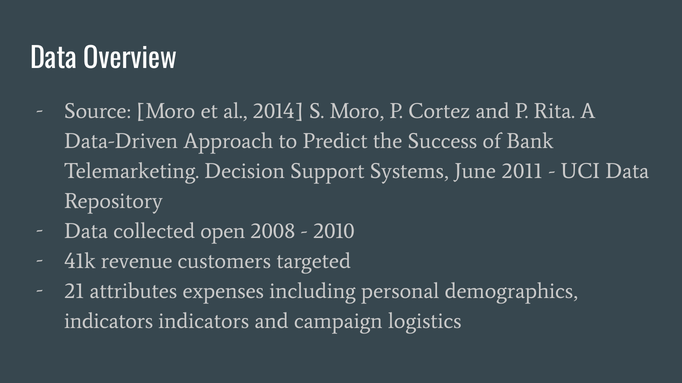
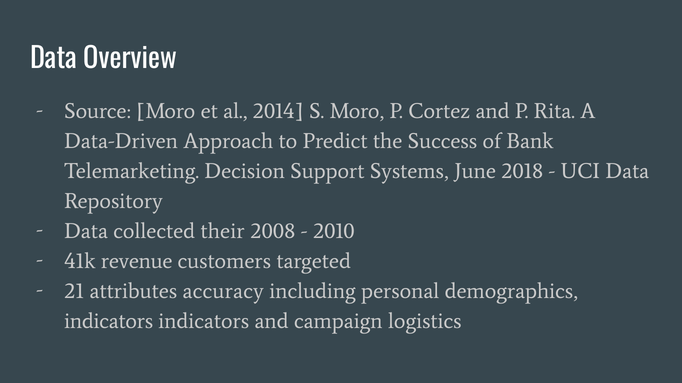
2011: 2011 -> 2018 (522, 171)
open: open -> their (223, 231)
expenses: expenses -> accuracy (223, 291)
